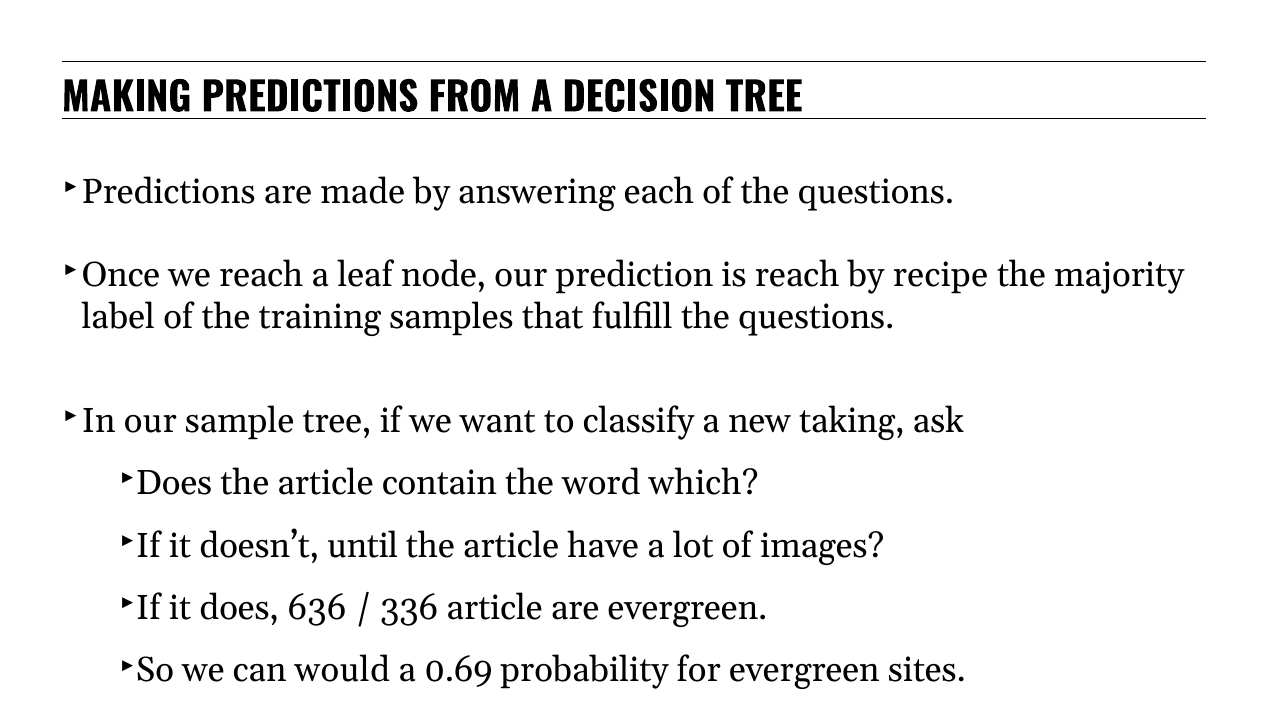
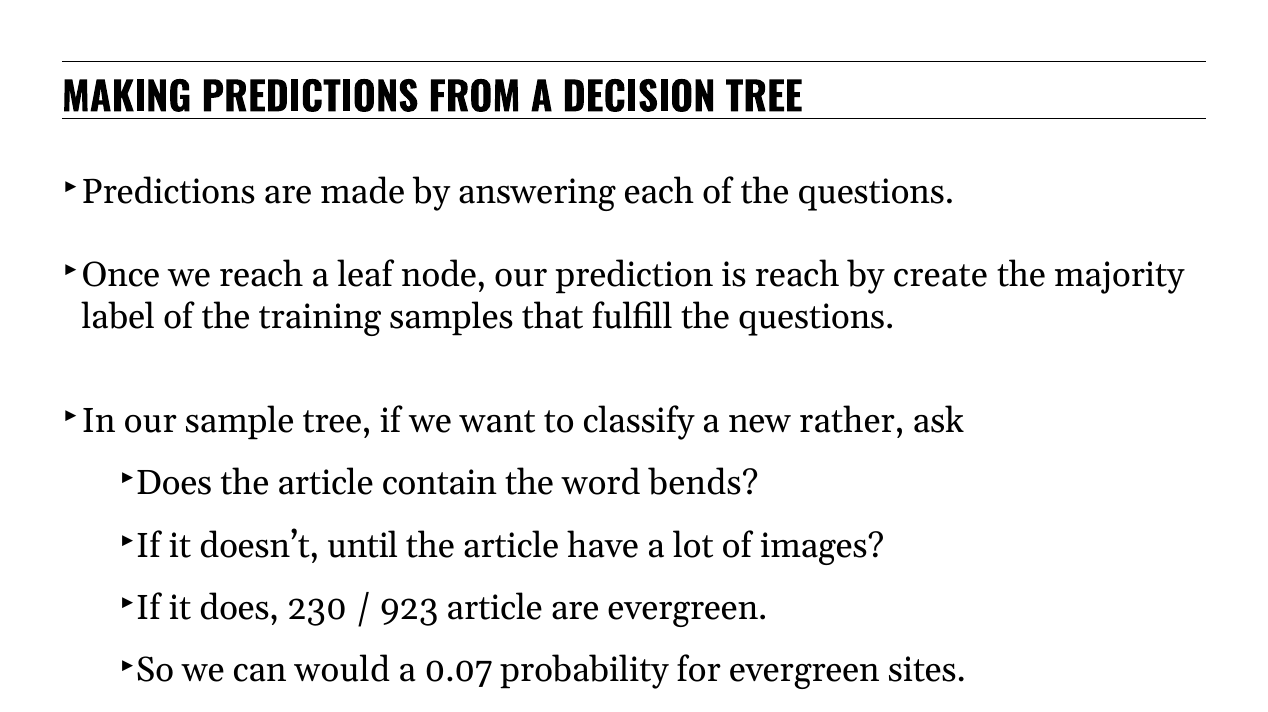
recipe: recipe -> create (940, 275)
taking: taking -> rather (852, 421)
which: which -> bends (704, 483)
636: 636 -> 230 (317, 608)
336: 336 -> 923 (409, 608)
0.69: 0.69 -> 0.07 (458, 671)
